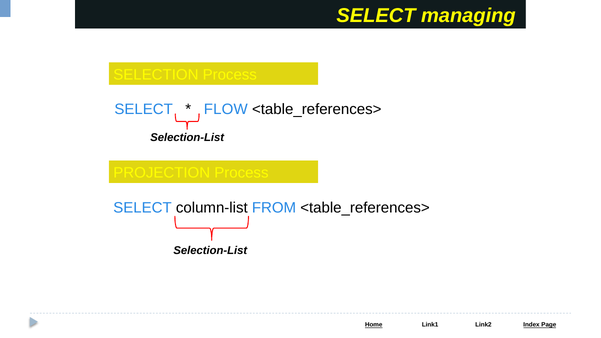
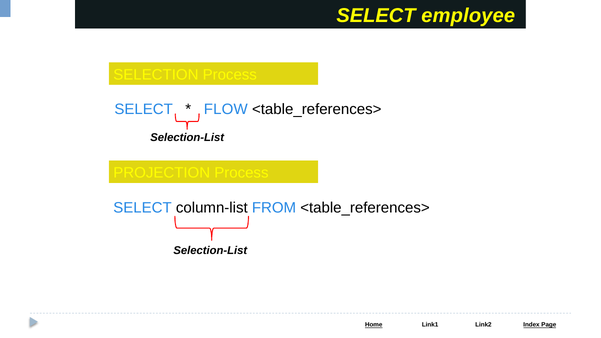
managing: managing -> employee (468, 16)
